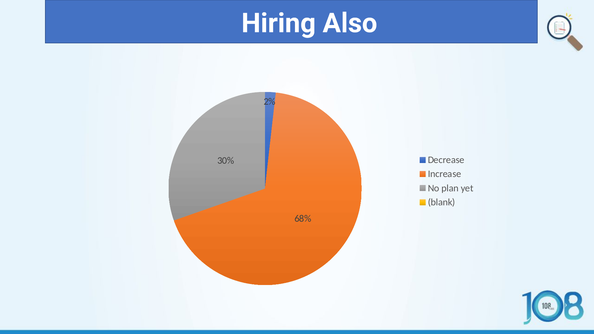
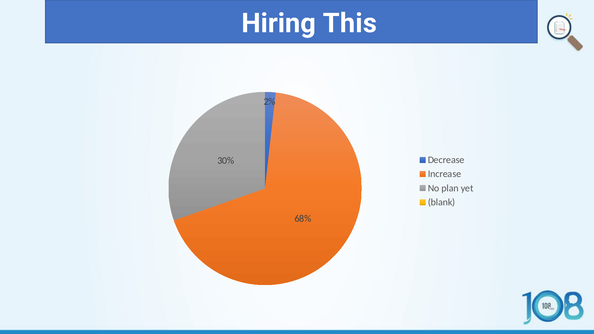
Also: Also -> This (350, 23)
